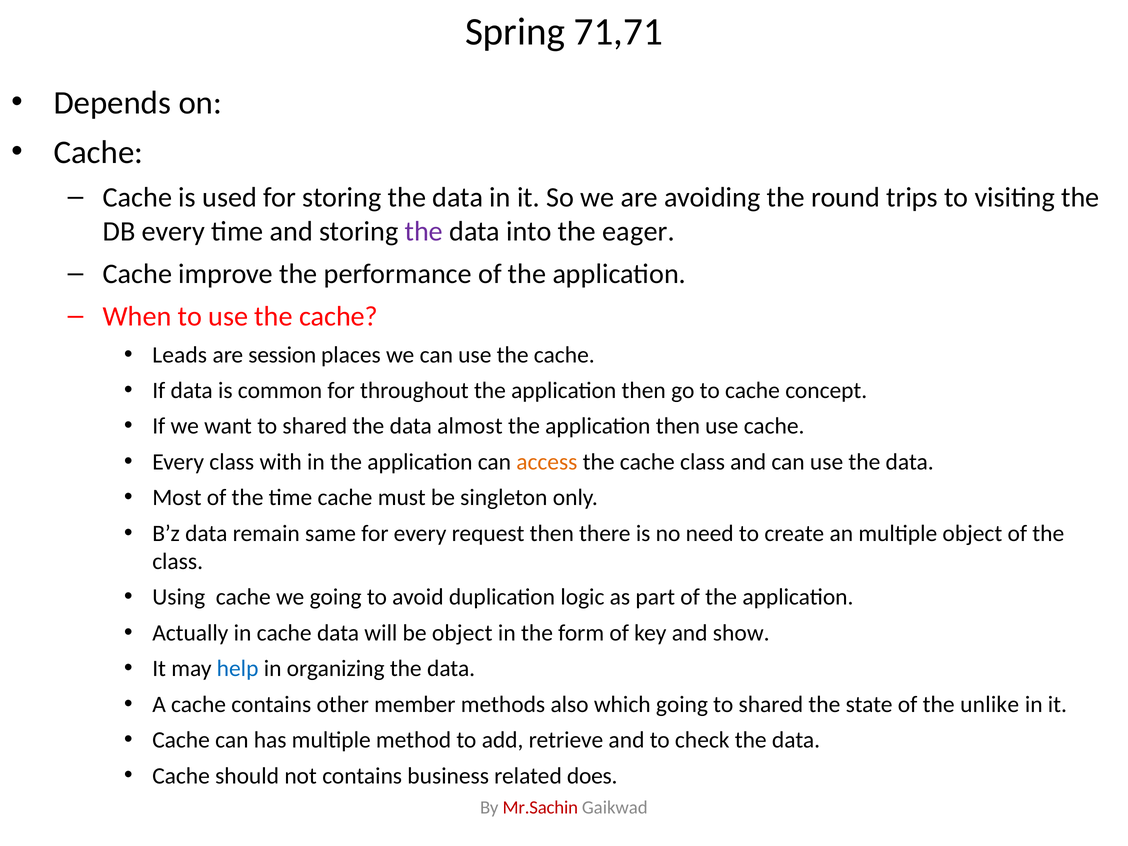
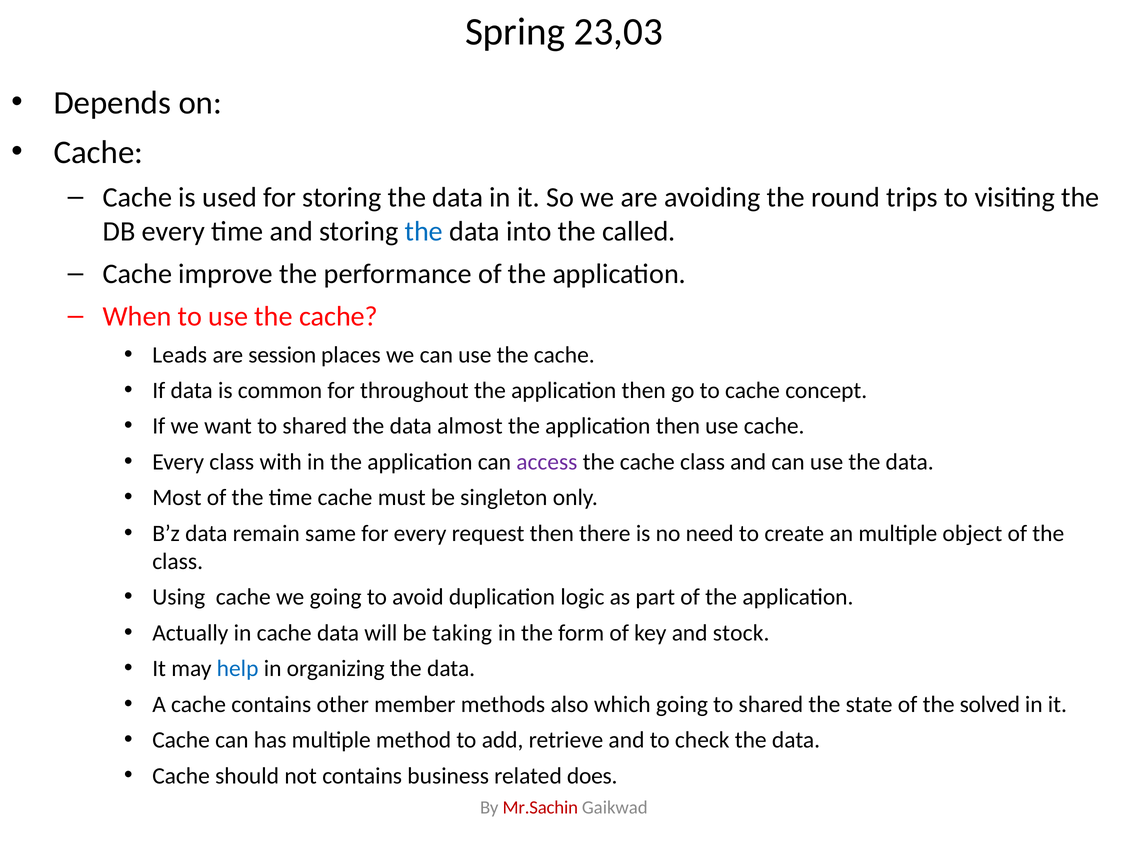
71,71: 71,71 -> 23,03 (618, 32)
the colour: purple -> blue (424, 231)
eager: eager -> called (639, 231)
access colour: orange -> purple (547, 462)
be object: object -> taking (462, 633)
show: show -> stock (741, 633)
unlike: unlike -> solved (990, 704)
